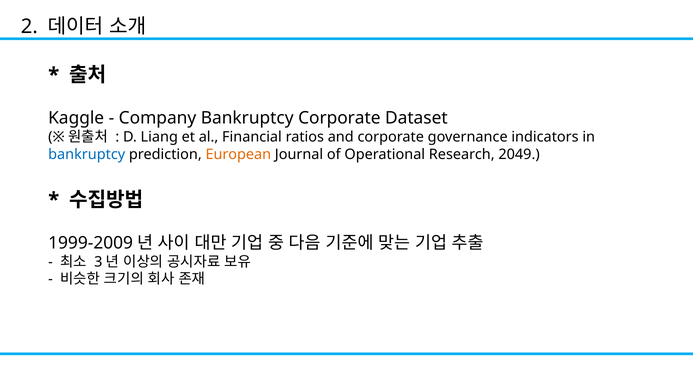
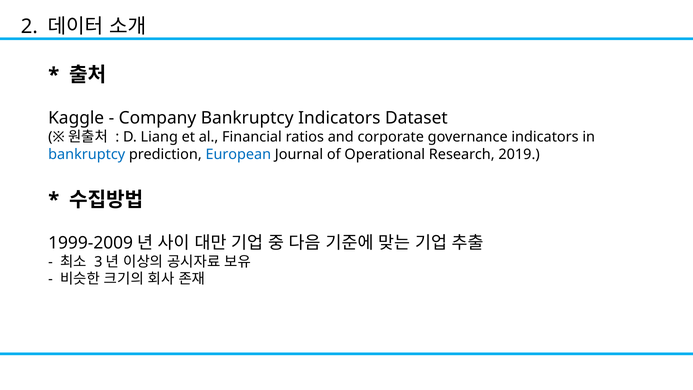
Bankruptcy Corporate: Corporate -> Indicators (339, 118)
European colour: orange -> blue (238, 154)
2049: 2049 -> 2019 (519, 154)
